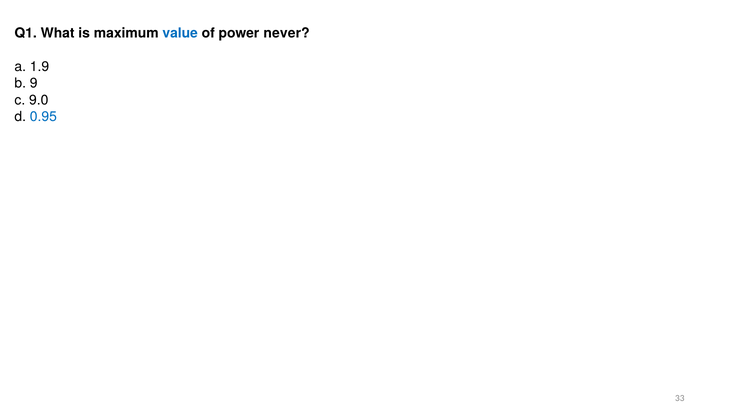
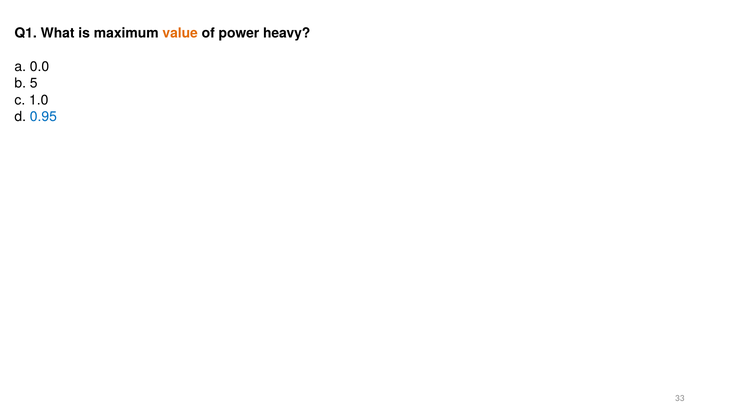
value colour: blue -> orange (180, 33)
never: never -> heavy (287, 33)
1.9: 1.9 -> 0.0 (39, 67)
9: 9 -> 5 (34, 83)
9.0: 9.0 -> 1.0 (39, 100)
